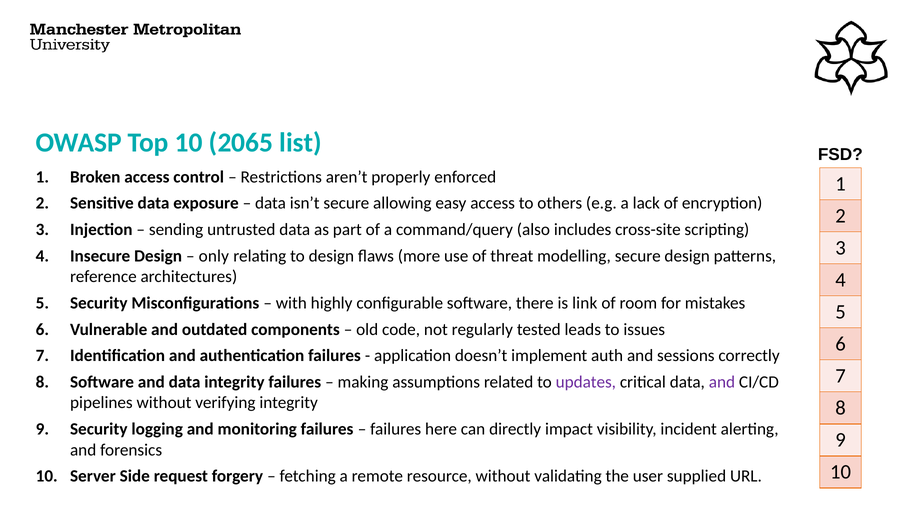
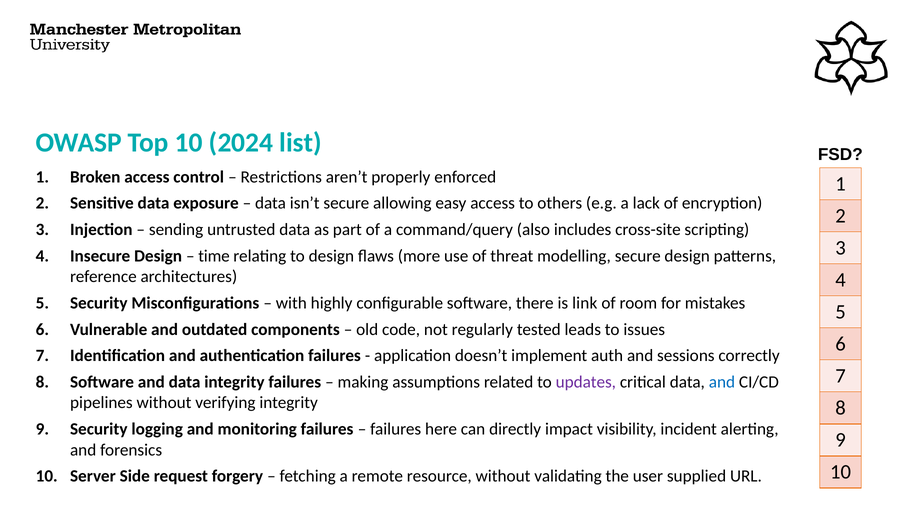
2065: 2065 -> 2024 (241, 143)
only: only -> time (214, 256)
and colour: purple -> blue (722, 382)
